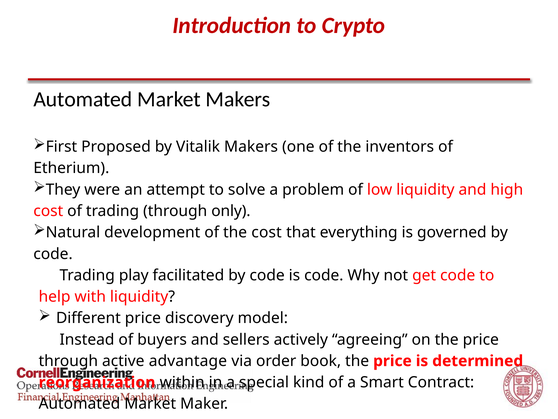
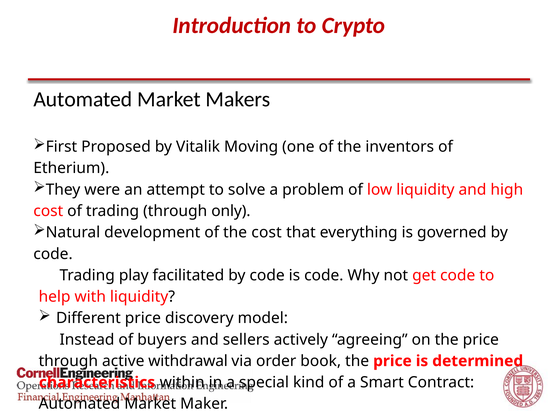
Vitalik Makers: Makers -> Moving (251, 147)
advantage: advantage -> withdrawal (188, 361)
reorganization: reorganization -> characteristics (97, 382)
